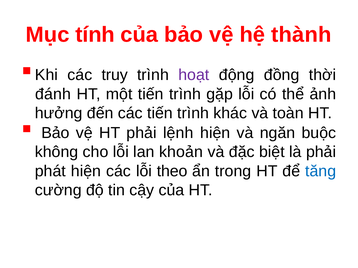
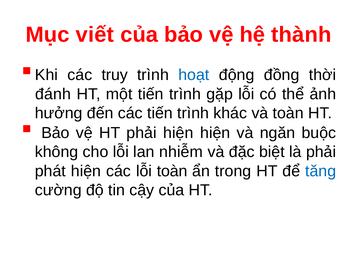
tính: tính -> viết (95, 35)
hoạt colour: purple -> blue (194, 75)
phải lệnh: lệnh -> hiện (178, 133)
khoản: khoản -> nhiễm (181, 152)
lỗi theo: theo -> toàn (172, 171)
